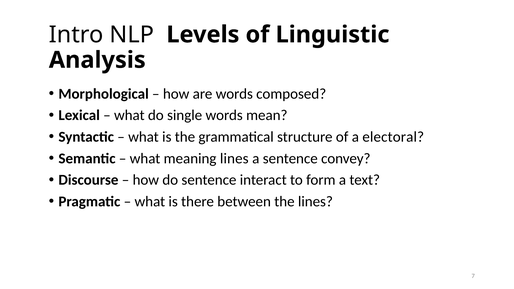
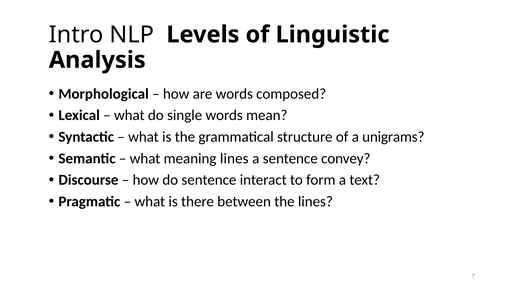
electoral: electoral -> unigrams (393, 137)
